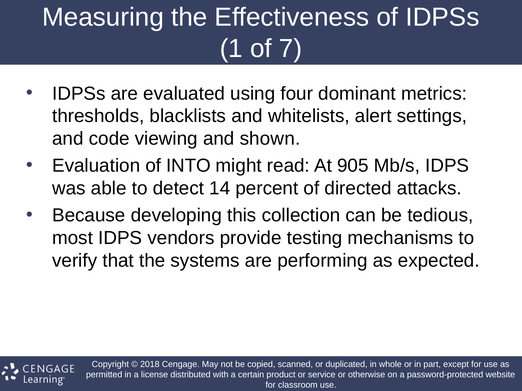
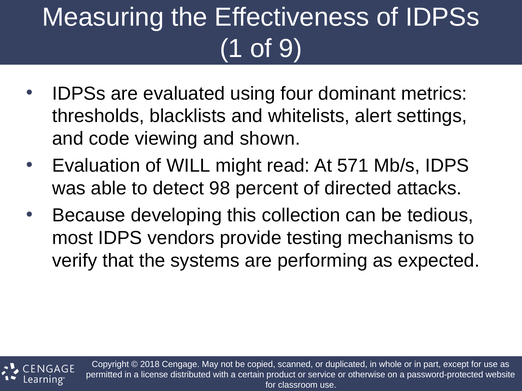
7: 7 -> 9 (291, 49)
INTO: INTO -> WILL (188, 166)
905: 905 -> 571 (353, 166)
14: 14 -> 98 (220, 189)
